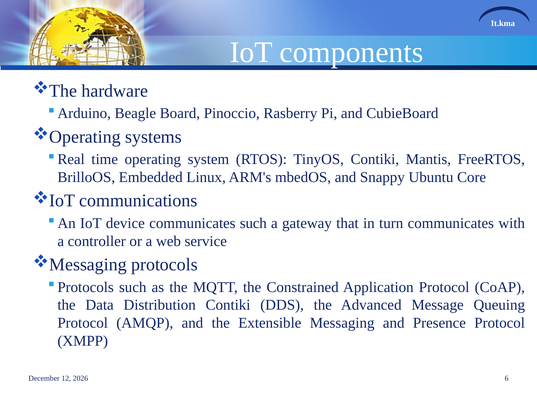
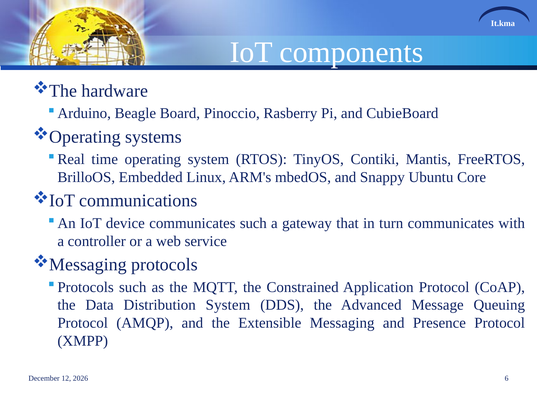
Distribution Contiki: Contiki -> System (228, 305)
